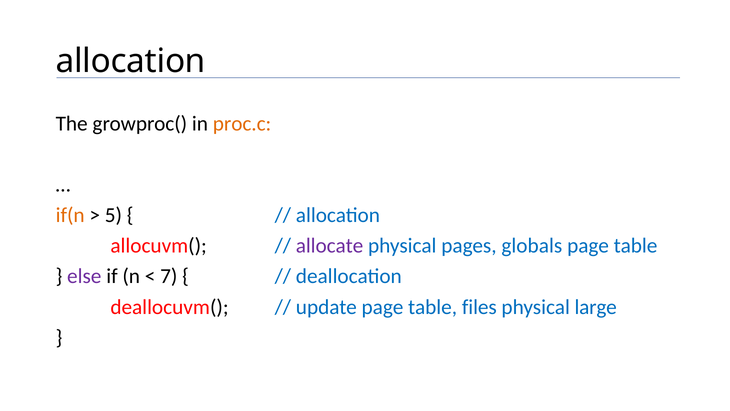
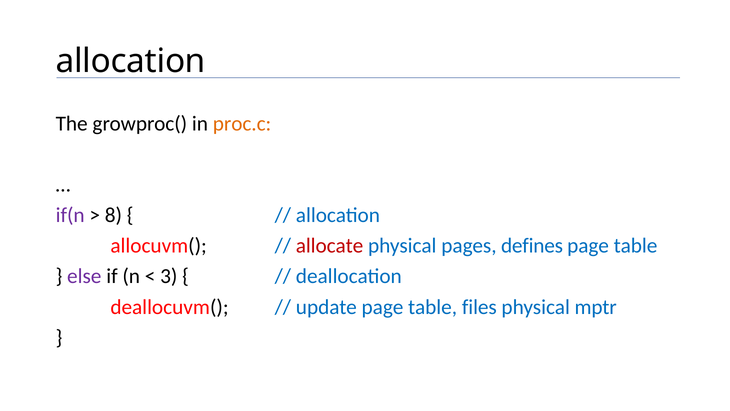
if(n colour: orange -> purple (70, 215)
5: 5 -> 8 (113, 215)
allocate colour: purple -> red (330, 246)
globals: globals -> defines (532, 246)
7: 7 -> 3 (169, 276)
large: large -> mptr (596, 307)
